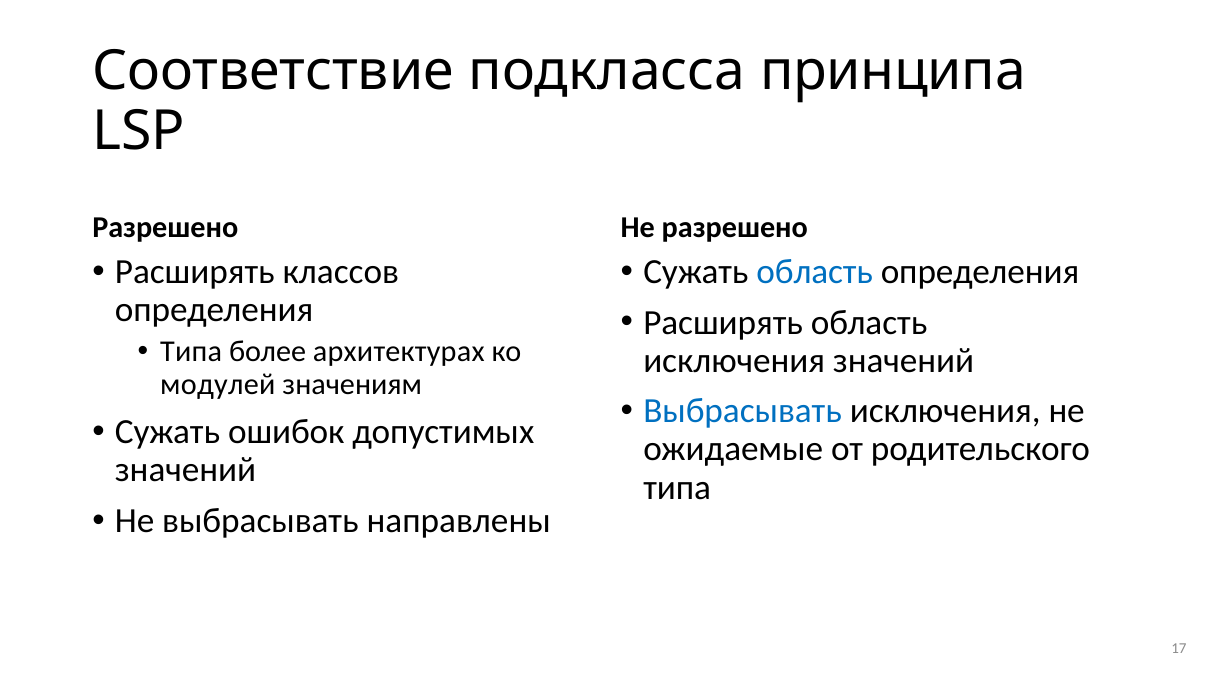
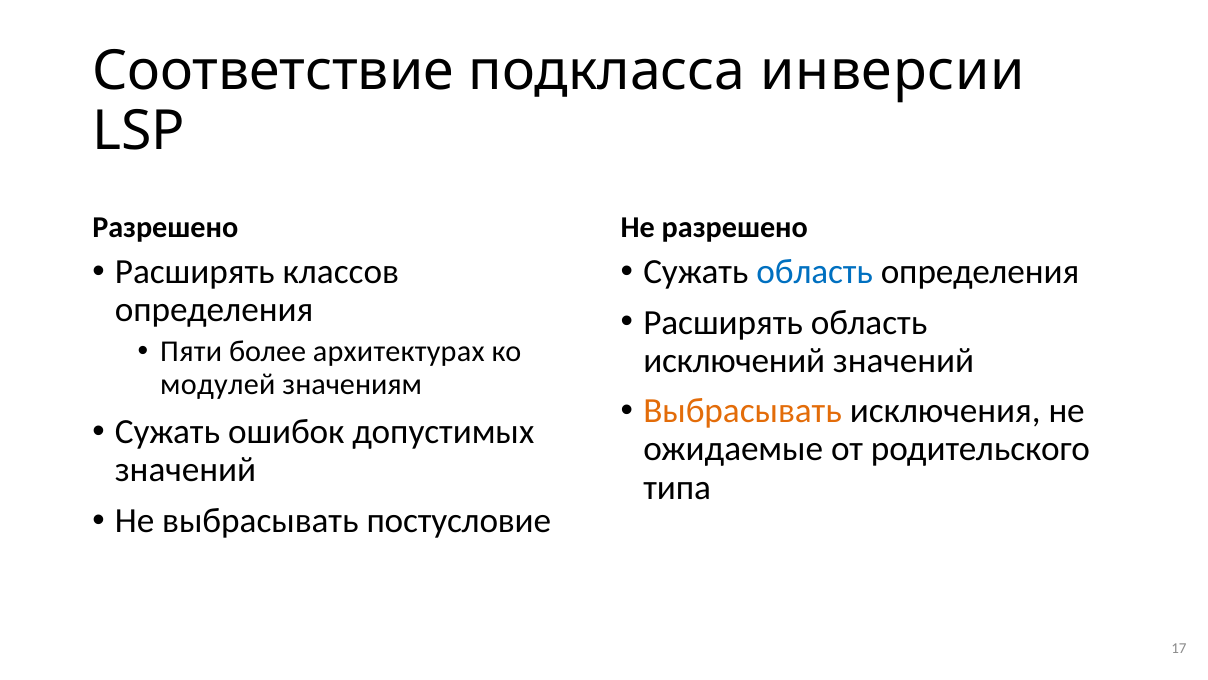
принципа: принципа -> инверсии (893, 72)
Типа: Типа -> Пяти (191, 351)
исключения: исключения -> исключений (734, 360)
Выбрасывать colour: blue -> orange (743, 411)
направлены: направлены -> постусловие (459, 520)
